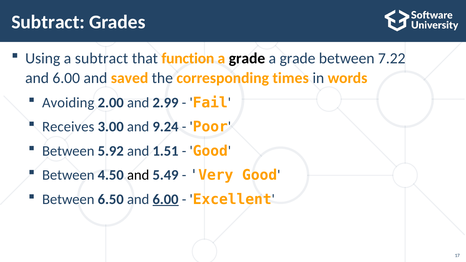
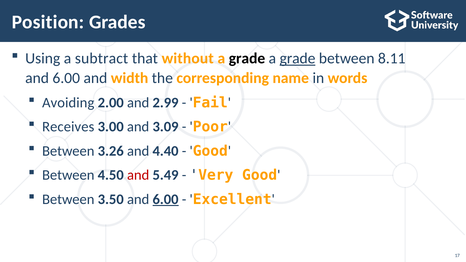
Subtract: Subtract -> Position (48, 22)
function: function -> without (188, 58)
grade underline: none -> present (298, 58)
7.22: 7.22 -> 8.11 (392, 58)
saved: saved -> width (130, 78)
times: times -> name (291, 78)
9.24: 9.24 -> 3.09 (166, 127)
5.92: 5.92 -> 3.26 (111, 151)
1.51: 1.51 -> 4.40 (166, 151)
and colour: black -> red (138, 175)
6.50: 6.50 -> 3.50 (111, 199)
